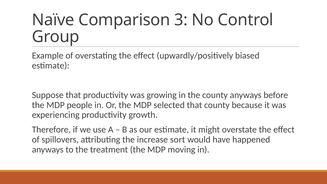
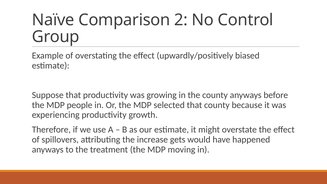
3: 3 -> 2 (181, 20)
sort: sort -> gets (178, 140)
